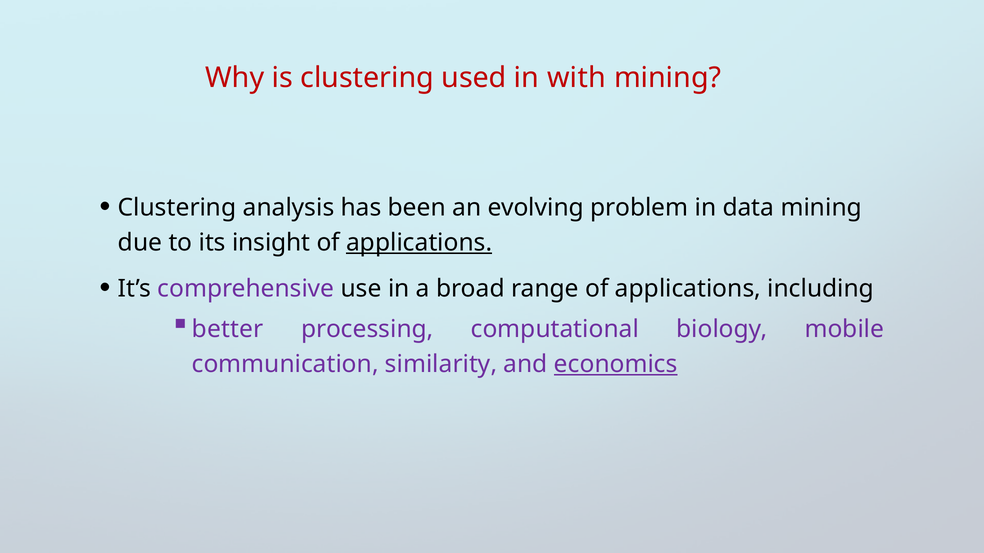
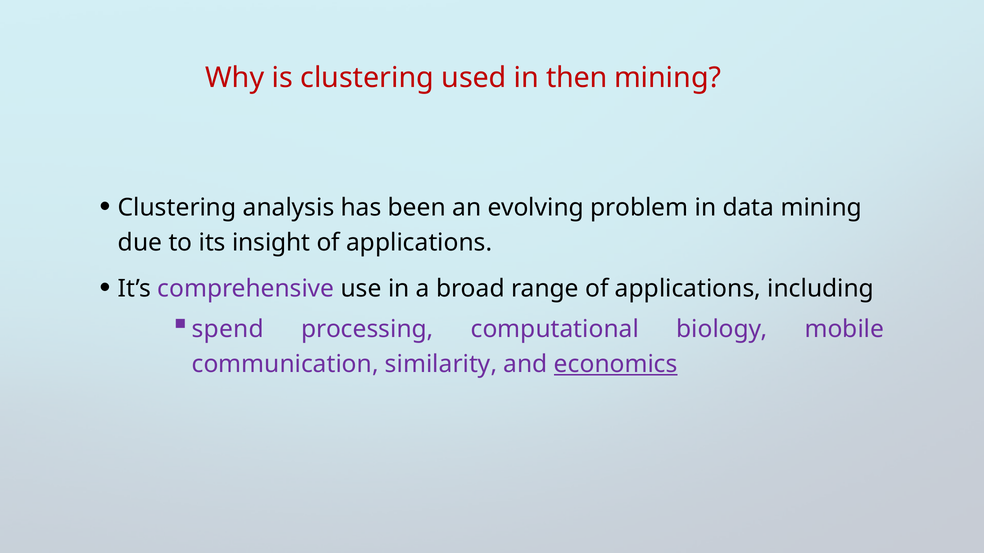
with: with -> then (577, 78)
applications underline: present -> none (419, 243)
better: better -> spend (228, 329)
